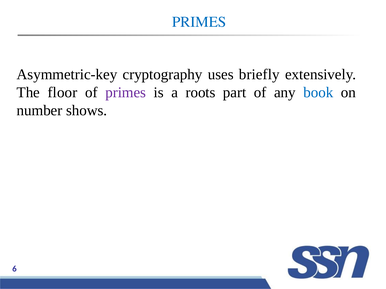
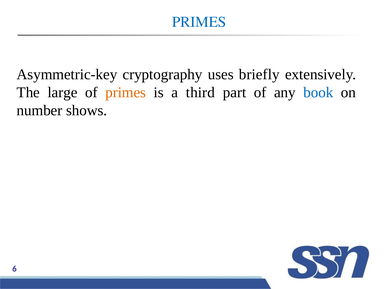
floor: floor -> large (63, 93)
primes colour: purple -> orange (126, 93)
roots: roots -> third (200, 93)
